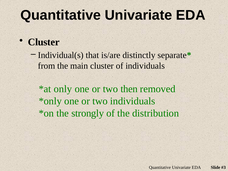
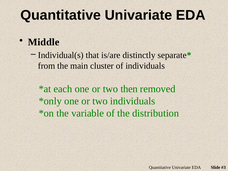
Cluster: Cluster -> Middle (44, 42)
only: only -> each (63, 89)
strongly: strongly -> variable (88, 113)
